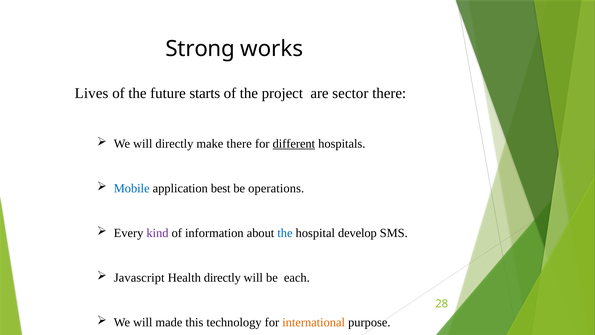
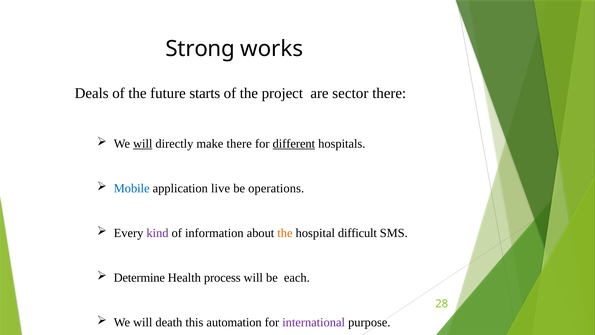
Lives: Lives -> Deals (92, 93)
will underline: none -> present (143, 144)
best: best -> live (221, 188)
the colour: blue -> orange (285, 233)
develop: develop -> difficult (357, 233)
Javascript: Javascript -> Determine (139, 278)
Health directly: directly -> process (222, 278)
made: made -> death (169, 322)
technology: technology -> automation (234, 322)
international colour: orange -> purple (314, 322)
